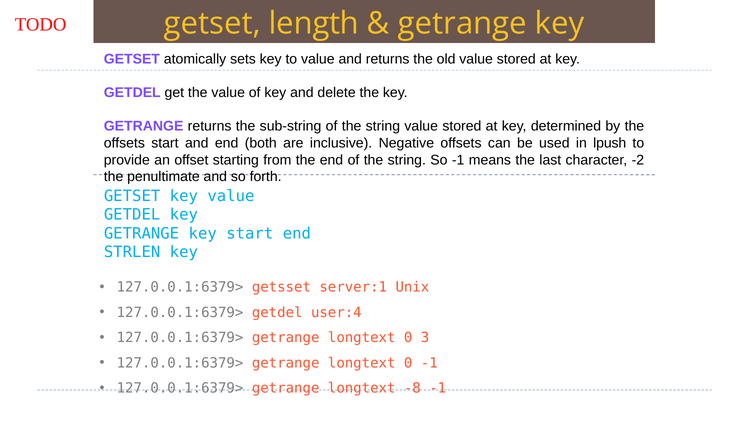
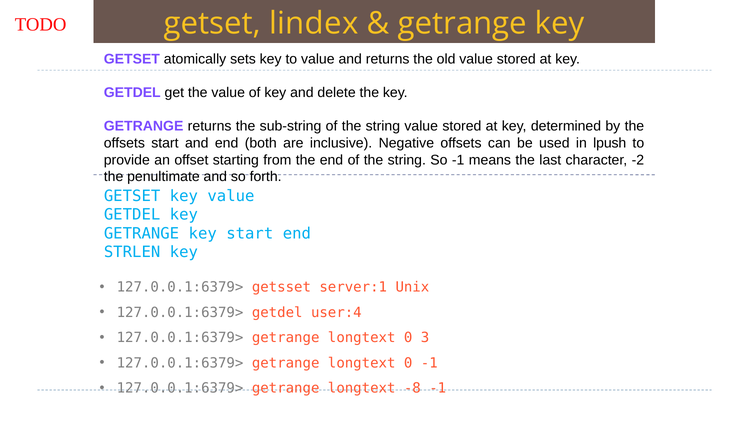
length: length -> lindex (314, 24)
